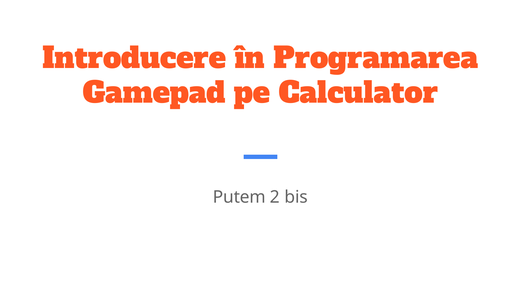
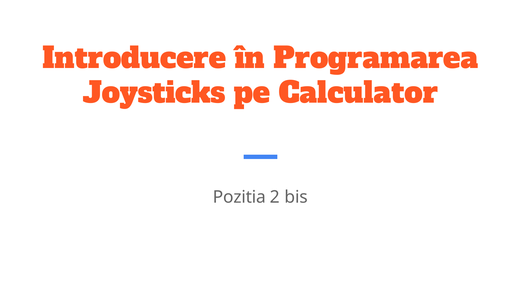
Gamepad: Gamepad -> Joysticks (154, 93)
Putem: Putem -> Pozitia (239, 197)
